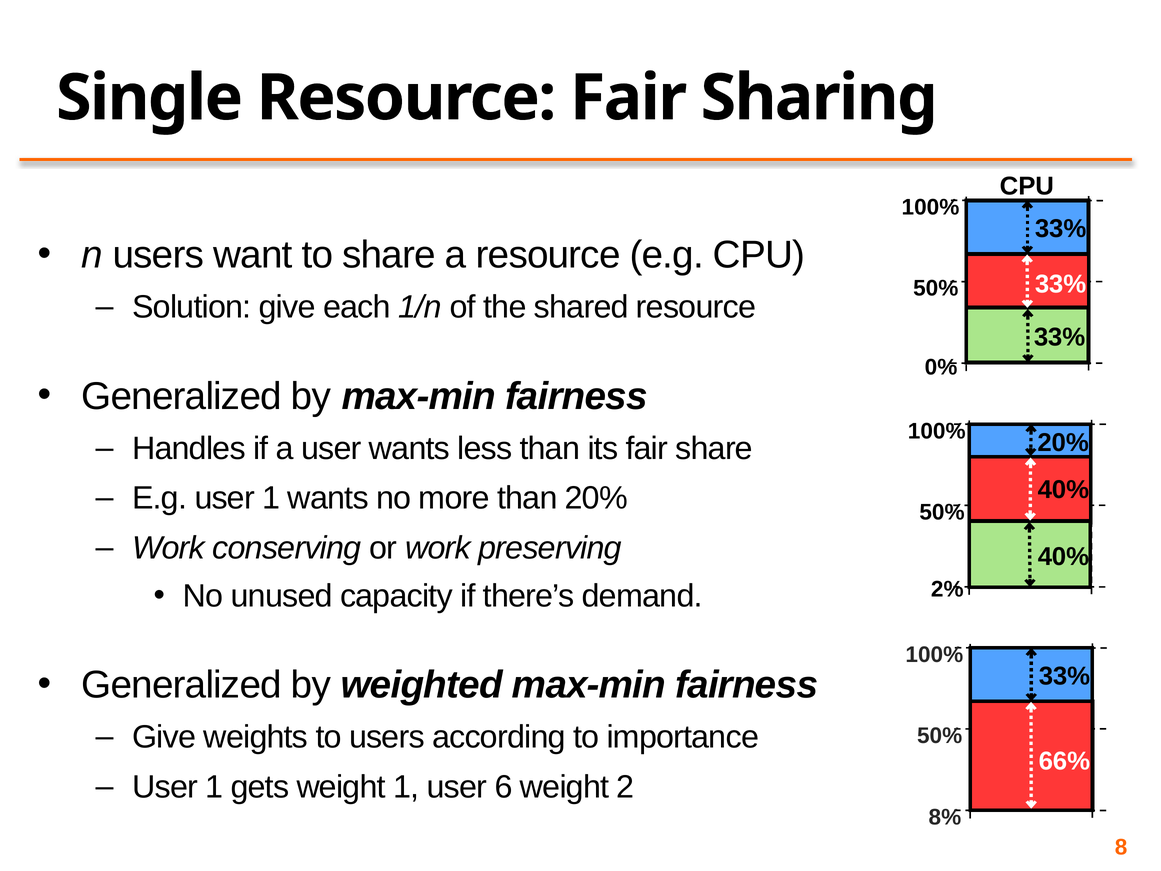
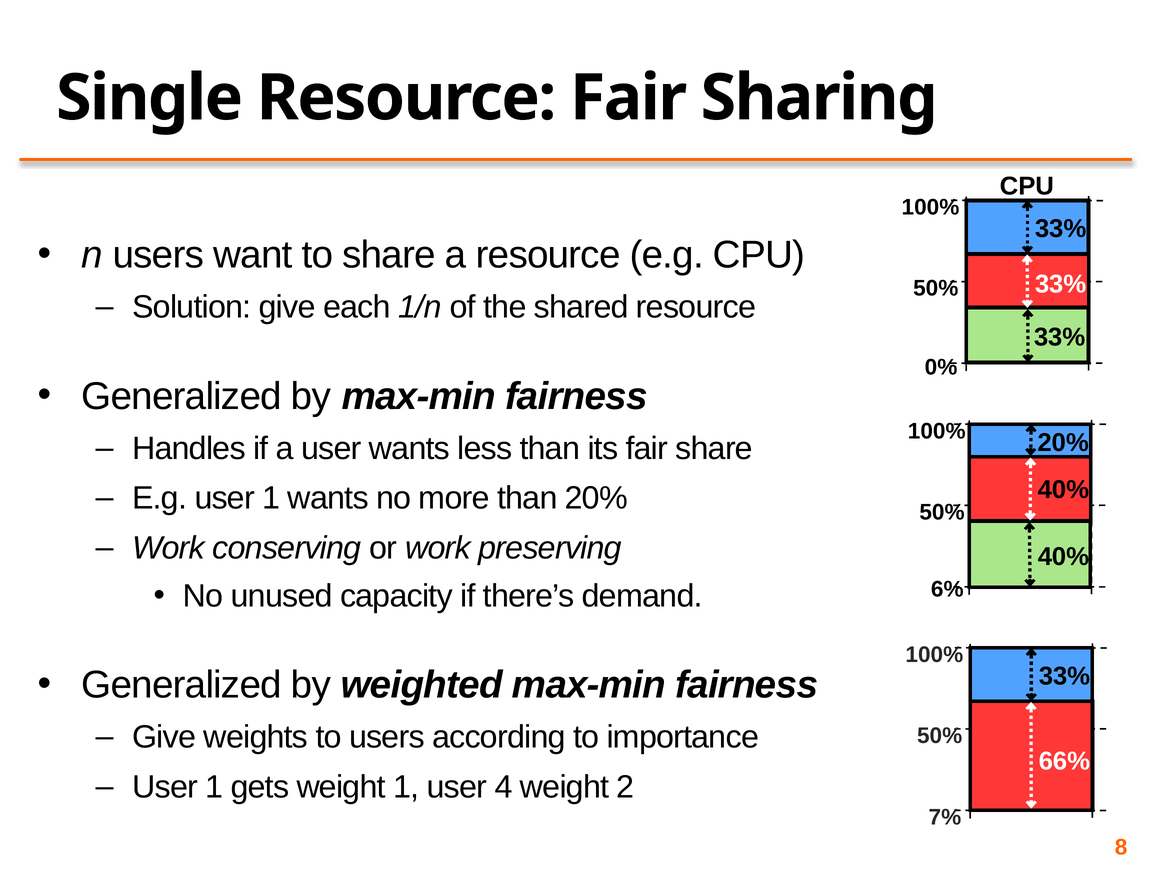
2%: 2% -> 6% (947, 589)
6: 6 -> 4 (503, 787)
8%: 8% -> 7% (945, 817)
